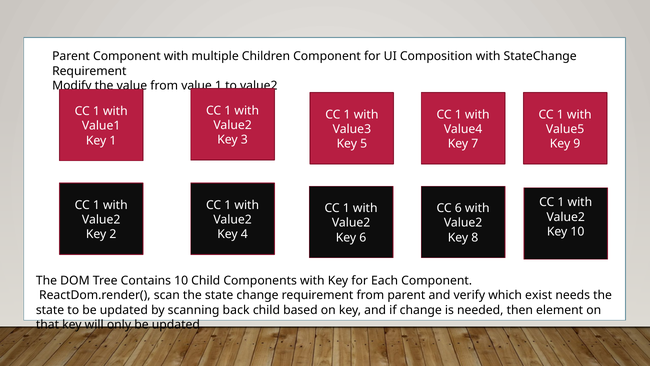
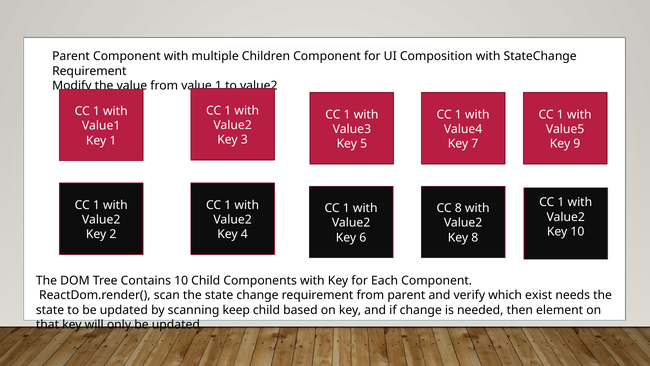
CC 6: 6 -> 8 (458, 208)
back: back -> keep (236, 310)
